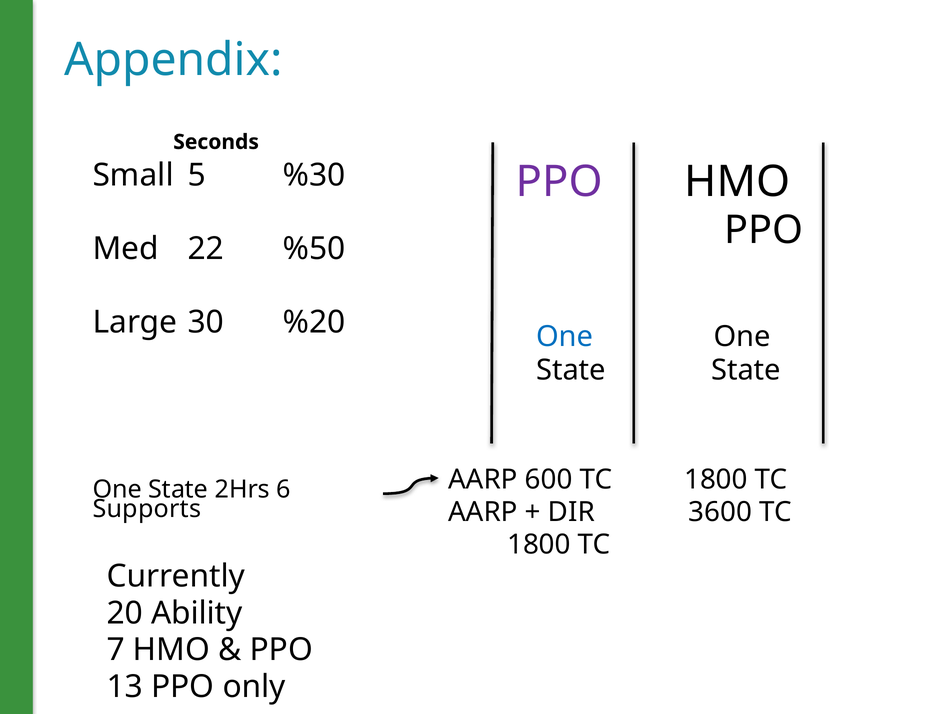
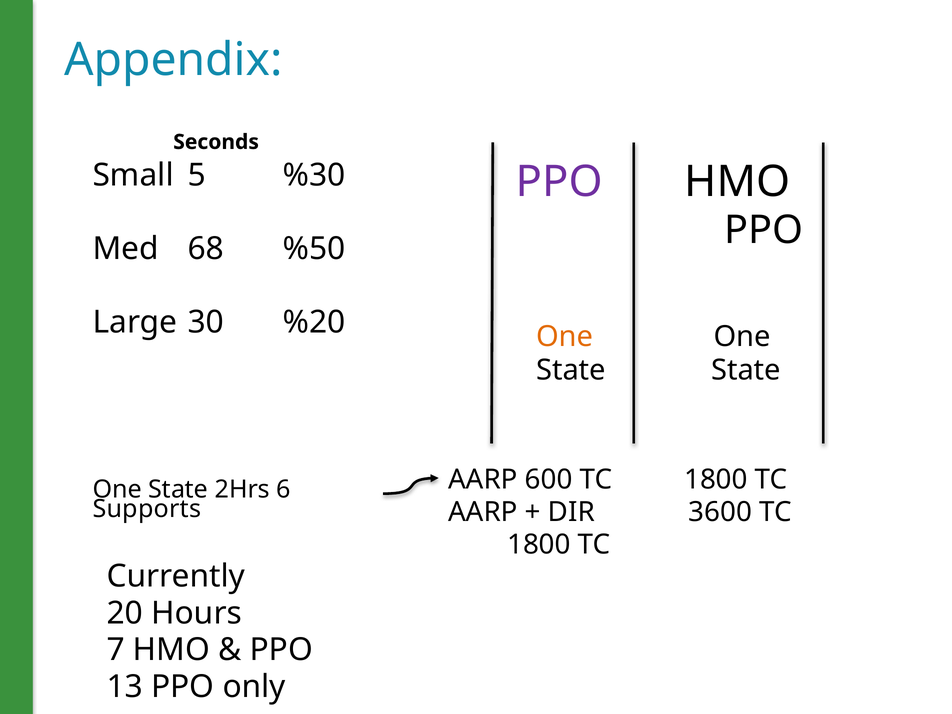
22: 22 -> 68 (206, 249)
One colour: blue -> orange (565, 337)
Ability: Ability -> Hours (197, 613)
